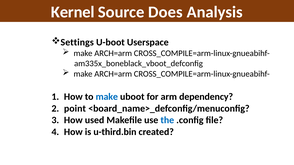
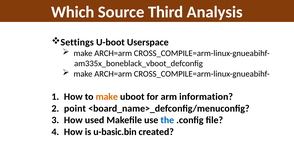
Kernel: Kernel -> Which (73, 12)
Does: Does -> Third (166, 12)
make colour: blue -> orange (107, 97)
dependency: dependency -> information (206, 97)
u-third.bin: u-third.bin -> u-basic.bin (115, 132)
